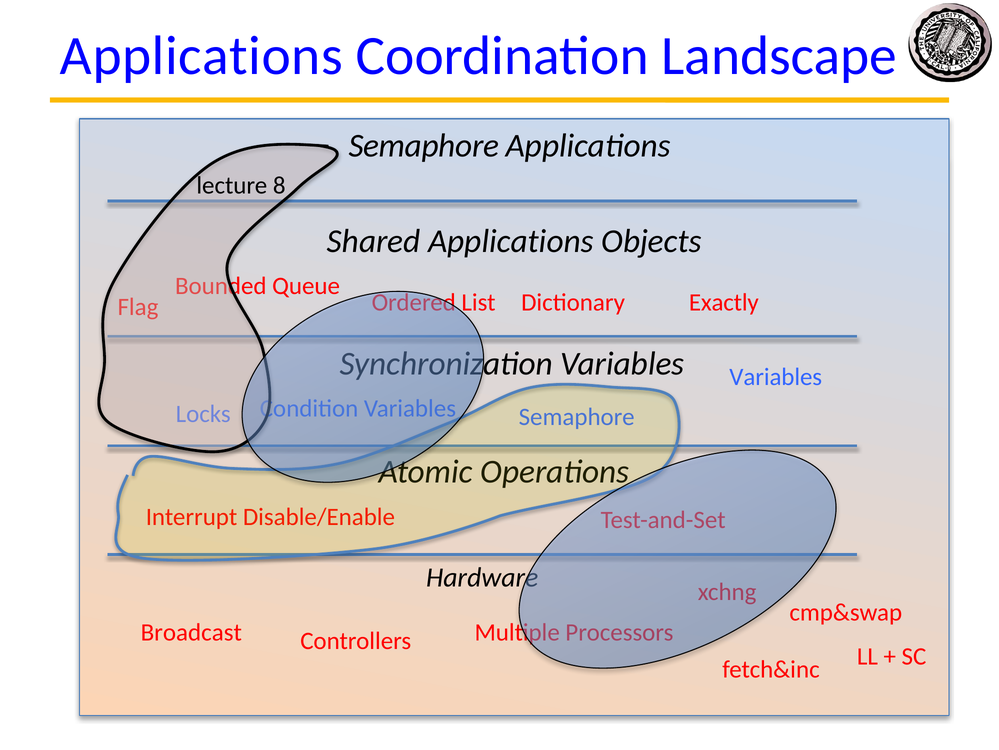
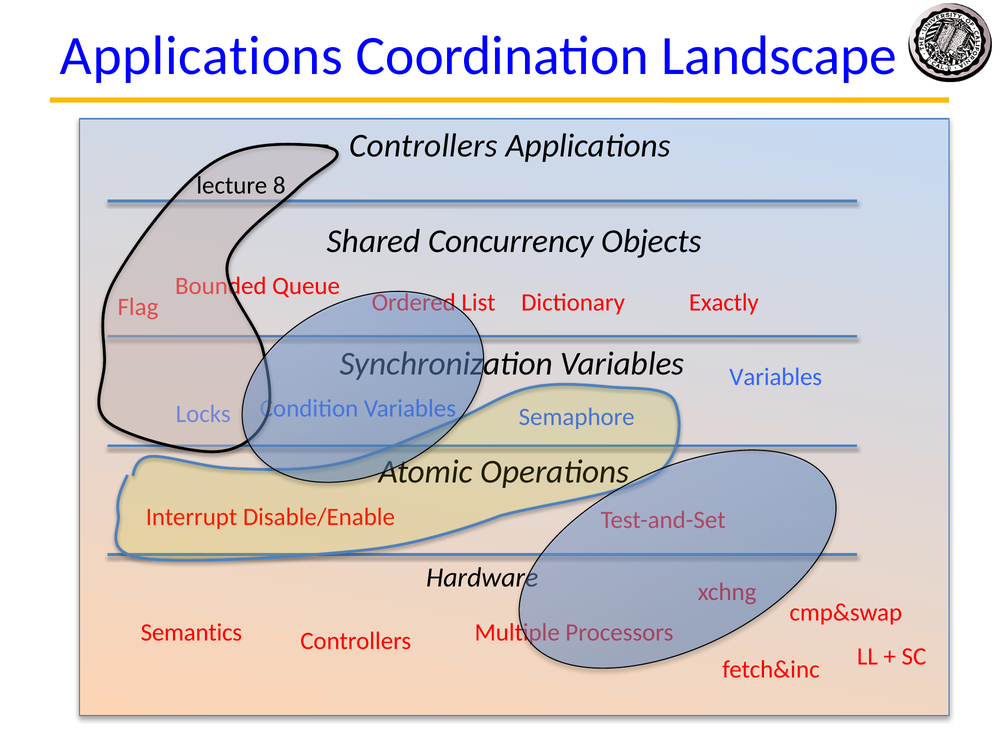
Semaphore: Semaphore -> Controllers (424, 146)
Applications: Applications -> Concurrency (511, 241)
Broadcast: Broadcast -> Semantics (191, 632)
